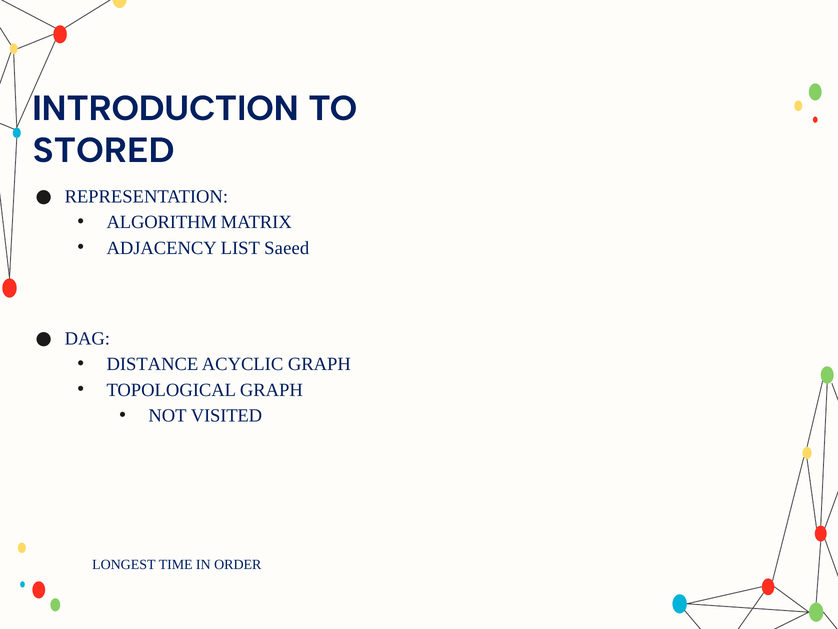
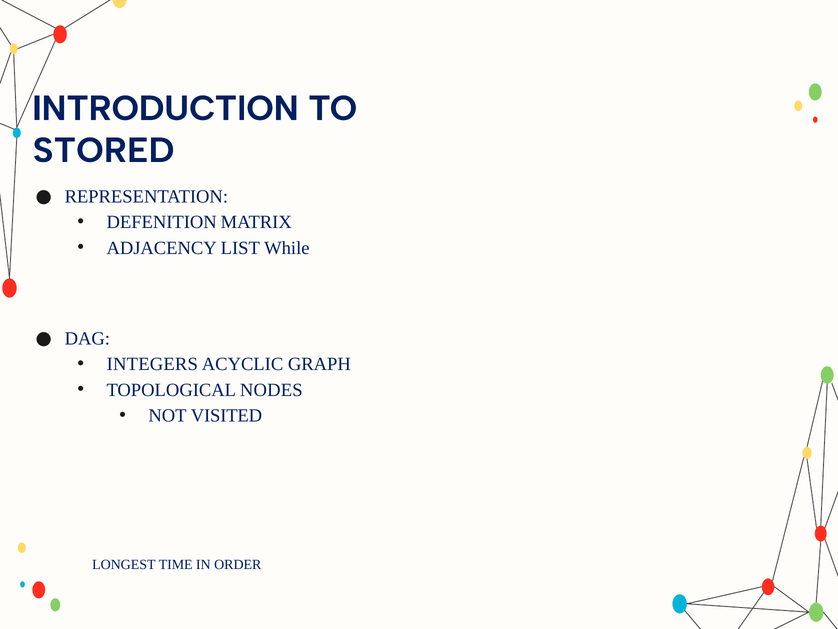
ALGORITHM: ALGORITHM -> DEFENITION (162, 222)
Saeed: Saeed -> While (287, 248)
DISTANCE: DISTANCE -> INTEGERS (152, 364)
TOPOLOGICAL GRAPH: GRAPH -> NODES (271, 390)
